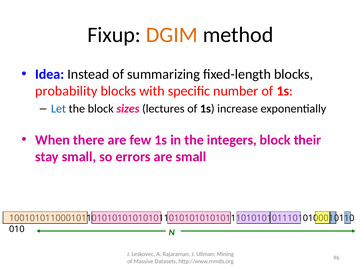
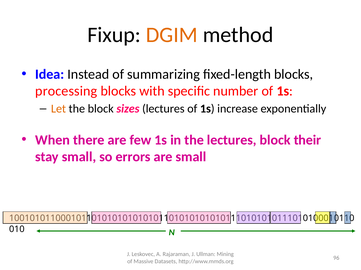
probability: probability -> processing (66, 91)
Let colour: blue -> orange (58, 109)
the integers: integers -> lectures (232, 140)
